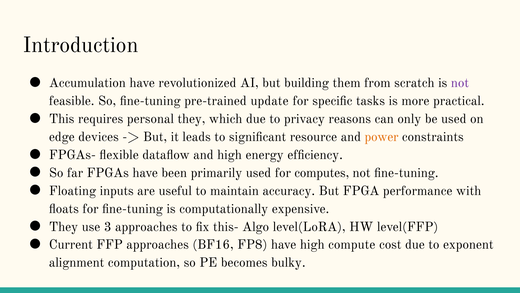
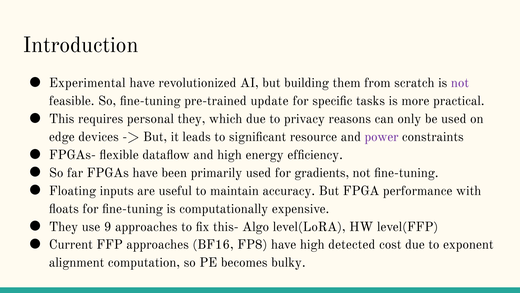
Accumulation: Accumulation -> Experimental (87, 83)
power colour: orange -> purple (382, 137)
computes: computes -> gradients (322, 173)
3: 3 -> 9 (108, 226)
compute: compute -> detected (352, 244)
